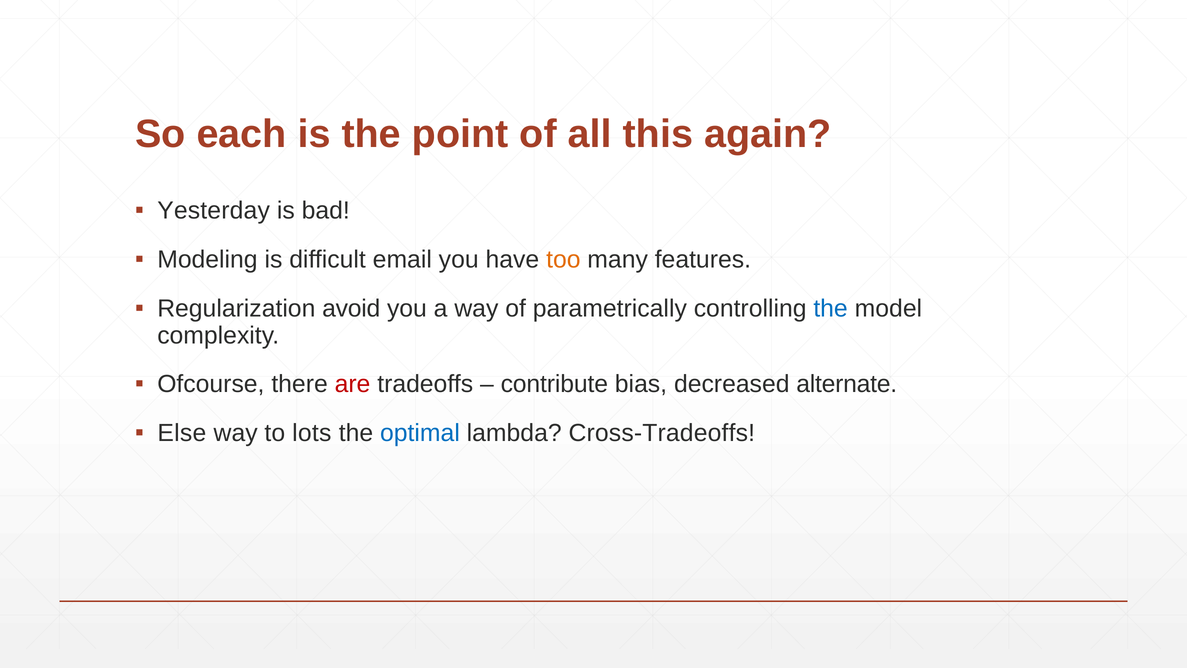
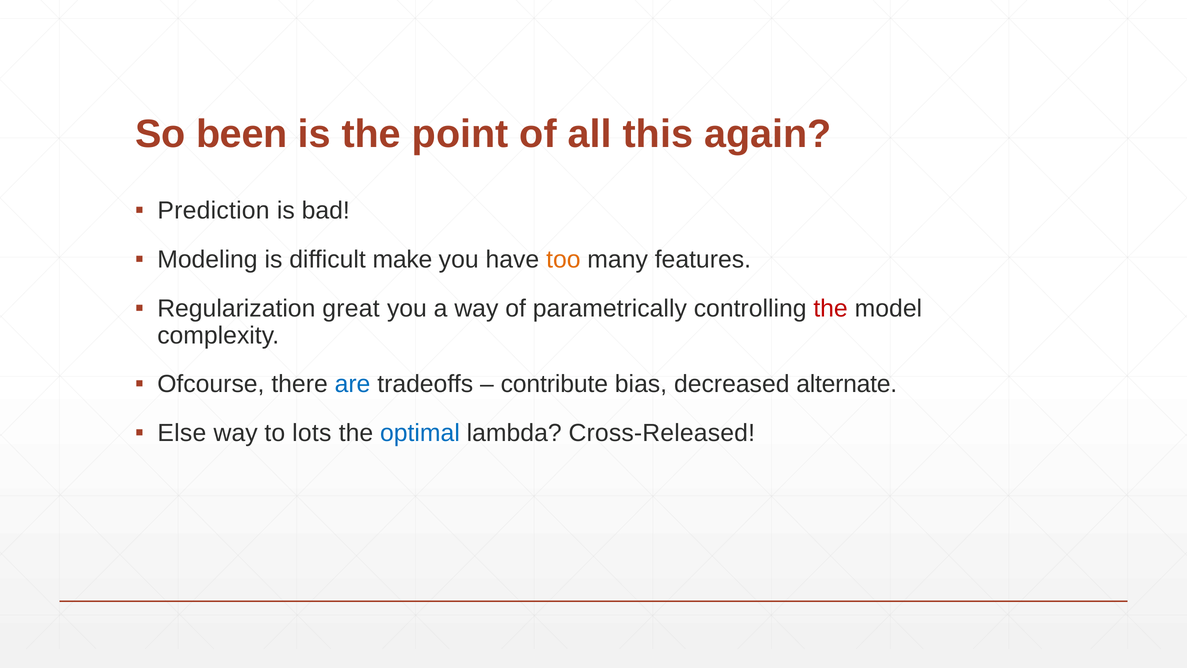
each: each -> been (242, 134)
Yesterday: Yesterday -> Prediction (214, 211)
email: email -> make (402, 260)
avoid: avoid -> great (351, 308)
the colour: blue -> red (831, 308)
are colour: red -> blue (352, 384)
Cross-Tradeoffs: Cross-Tradeoffs -> Cross-Released (662, 433)
